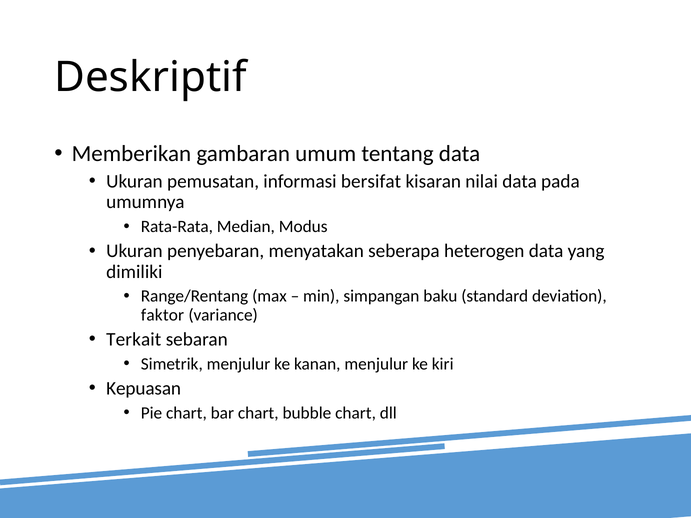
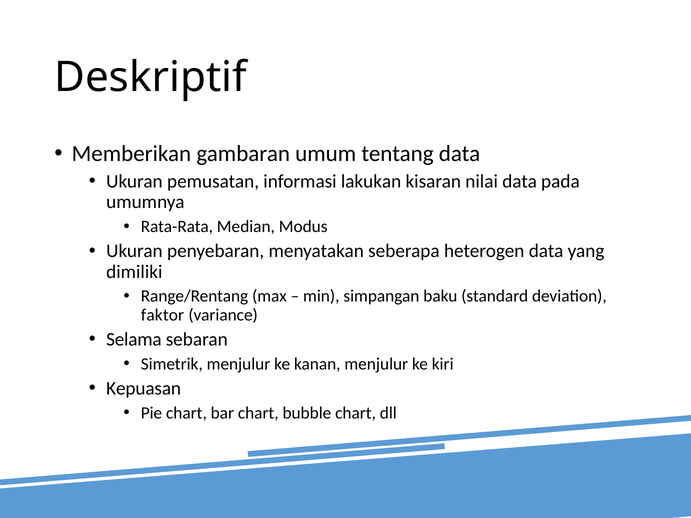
bersifat: bersifat -> lakukan (371, 181)
Terkait: Terkait -> Selama (134, 340)
